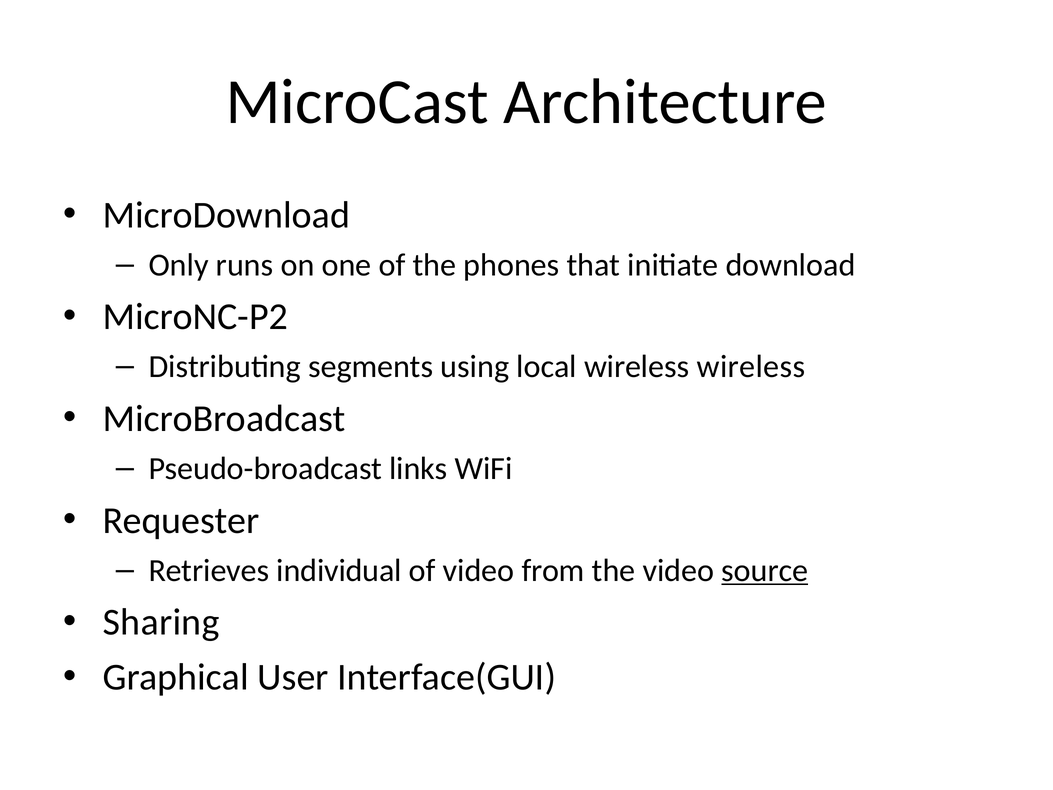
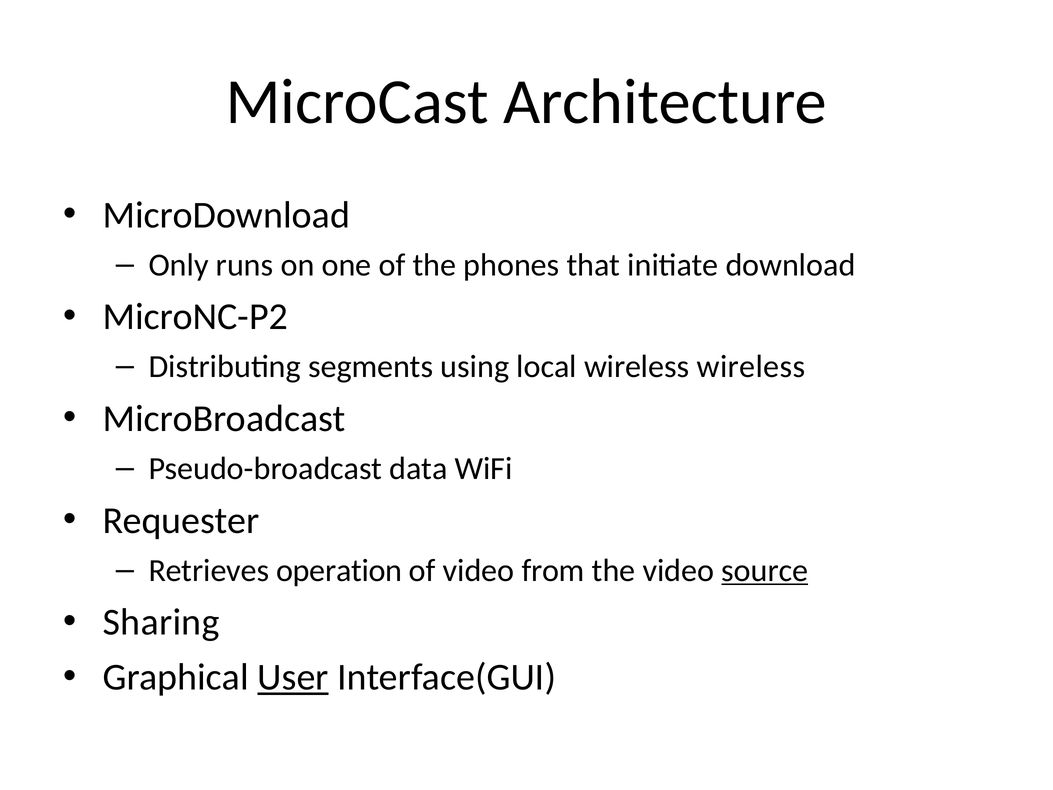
links: links -> data (418, 468)
individual: individual -> operation (339, 570)
User underline: none -> present (293, 677)
